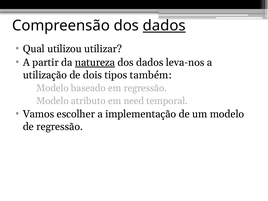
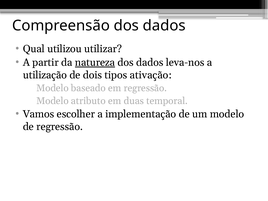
dados underline: present -> none (164, 26)
também: também -> ativação (151, 75)
need: need -> duas (134, 101)
